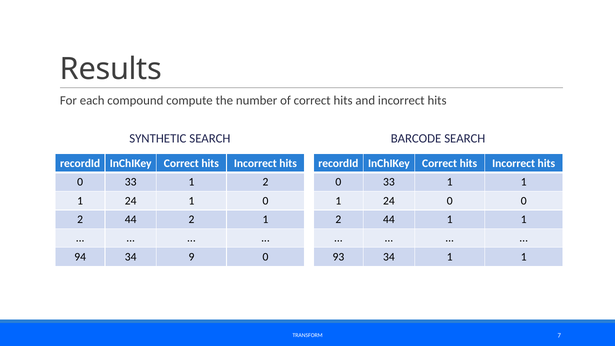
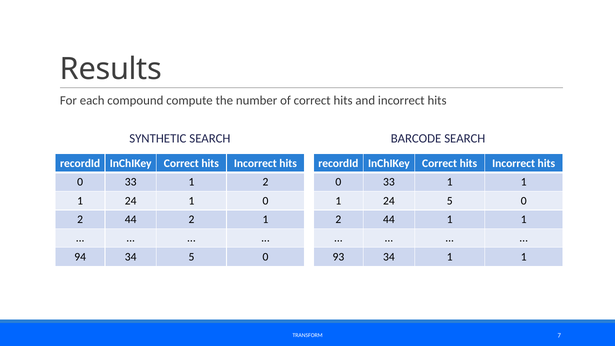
24 0: 0 -> 5 (450, 201)
34 9: 9 -> 5 (191, 257)
